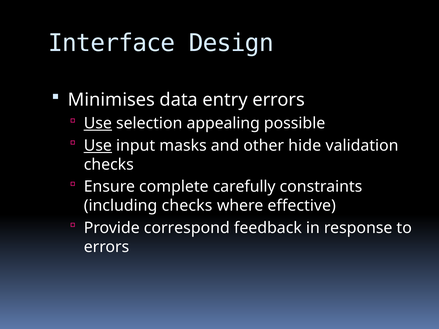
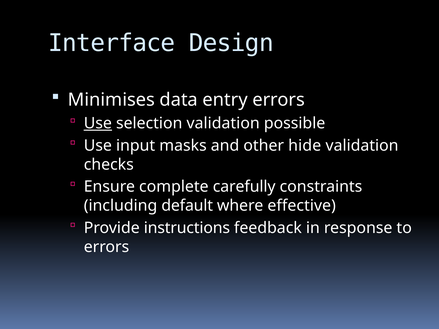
selection appealing: appealing -> validation (223, 124)
Use underline: present -> none (98, 146)
including checks: checks -> default (187, 206)
correspond: correspond -> instructions (187, 228)
